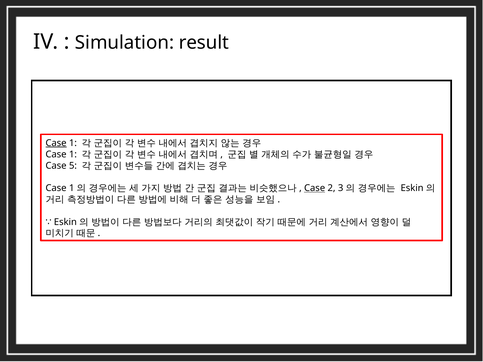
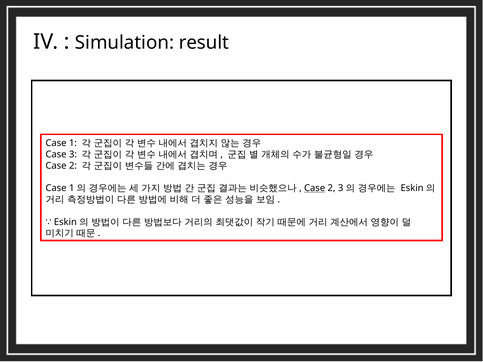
Case underline: present -> none (56, 143)
1: 1 -> 3 (73, 154)
5: 5 -> 2 (73, 166)
